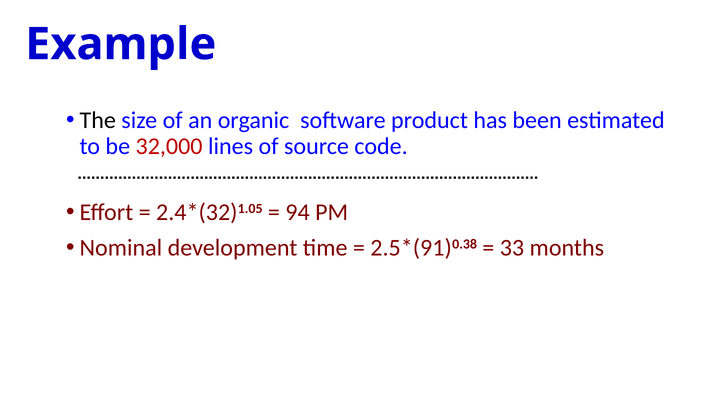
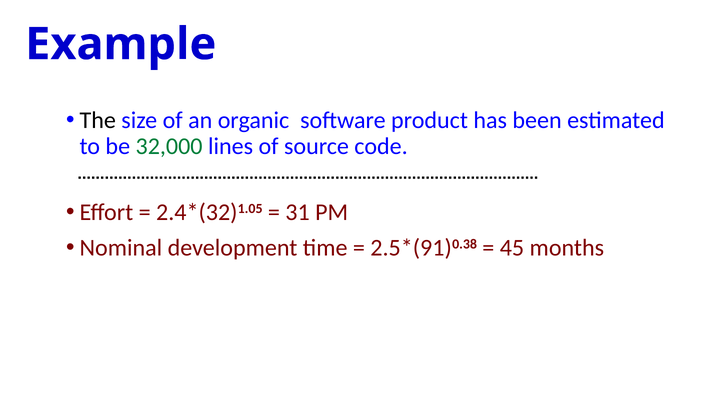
32,000 colour: red -> green (169, 146)
94: 94 -> 31 (298, 212)
33: 33 -> 45 (512, 248)
